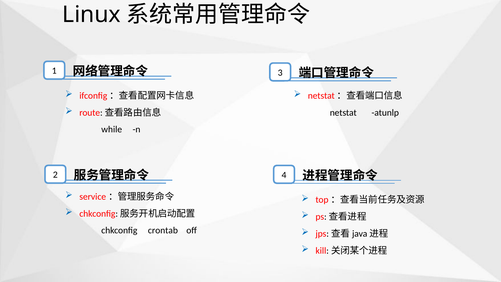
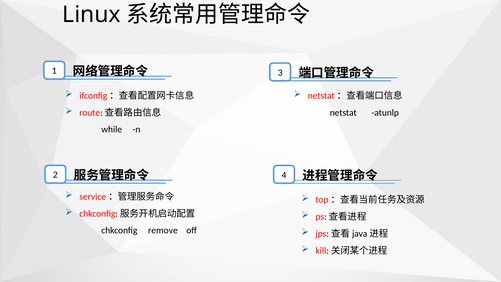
crontab: crontab -> remove (163, 230)
